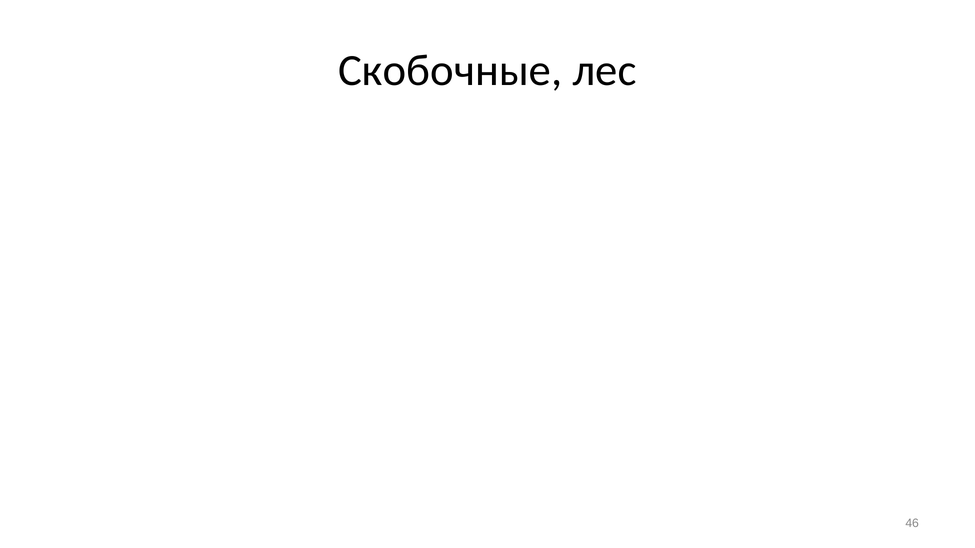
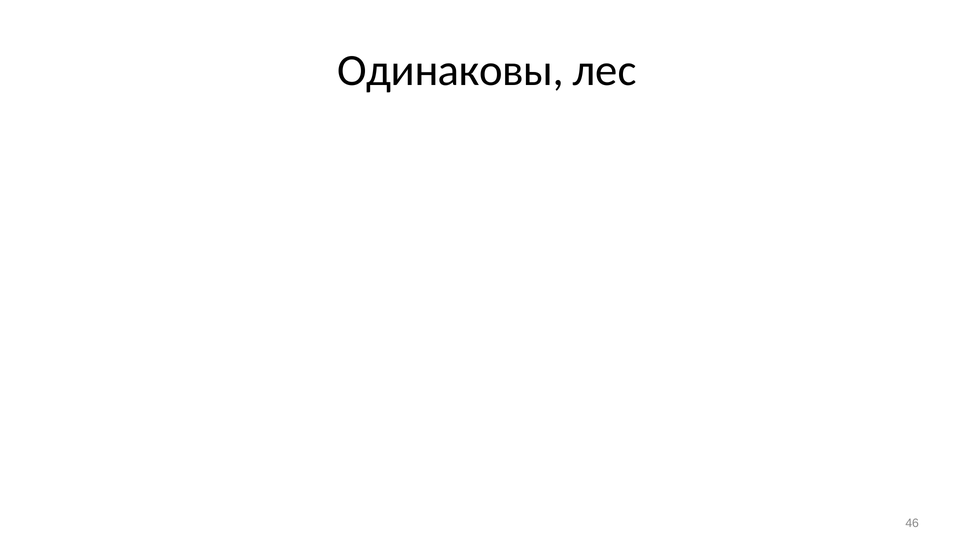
Скобочные: Скобочные -> Одинаковы (450, 71)
